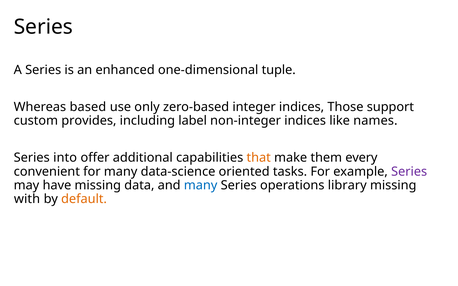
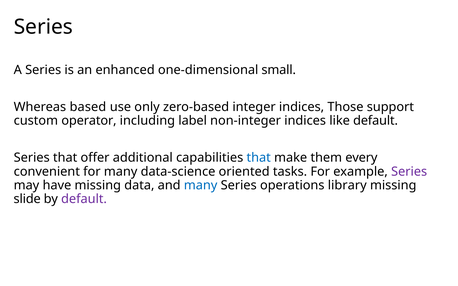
tuple: tuple -> small (279, 70)
provides: provides -> operator (89, 121)
like names: names -> default (376, 121)
Series into: into -> that (65, 158)
that colour: orange -> blue (259, 158)
with: with -> slide (27, 199)
default colour: orange -> purple (84, 199)
